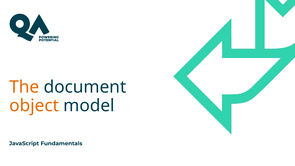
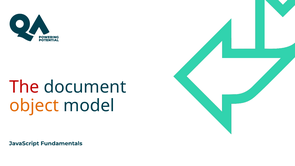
The colour: orange -> red (24, 87)
